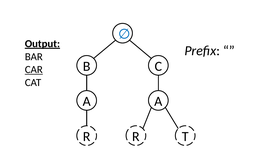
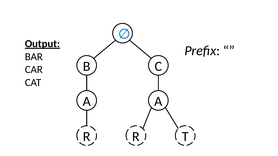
CAR underline: present -> none (34, 70)
